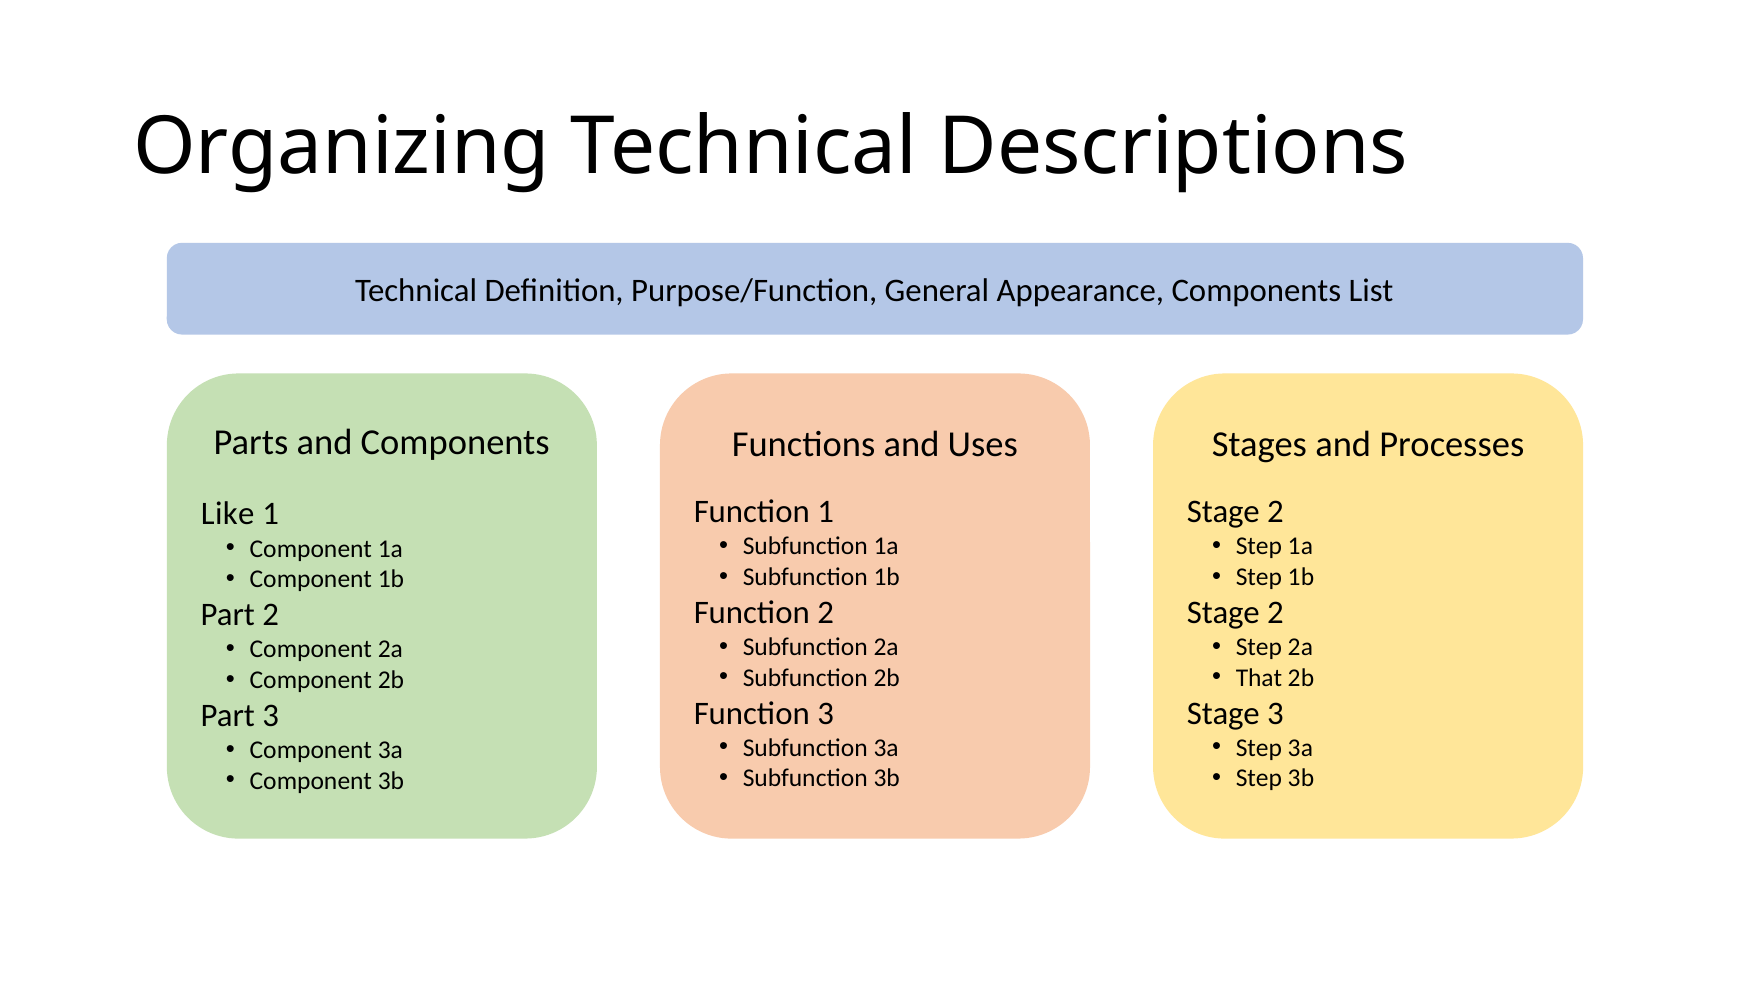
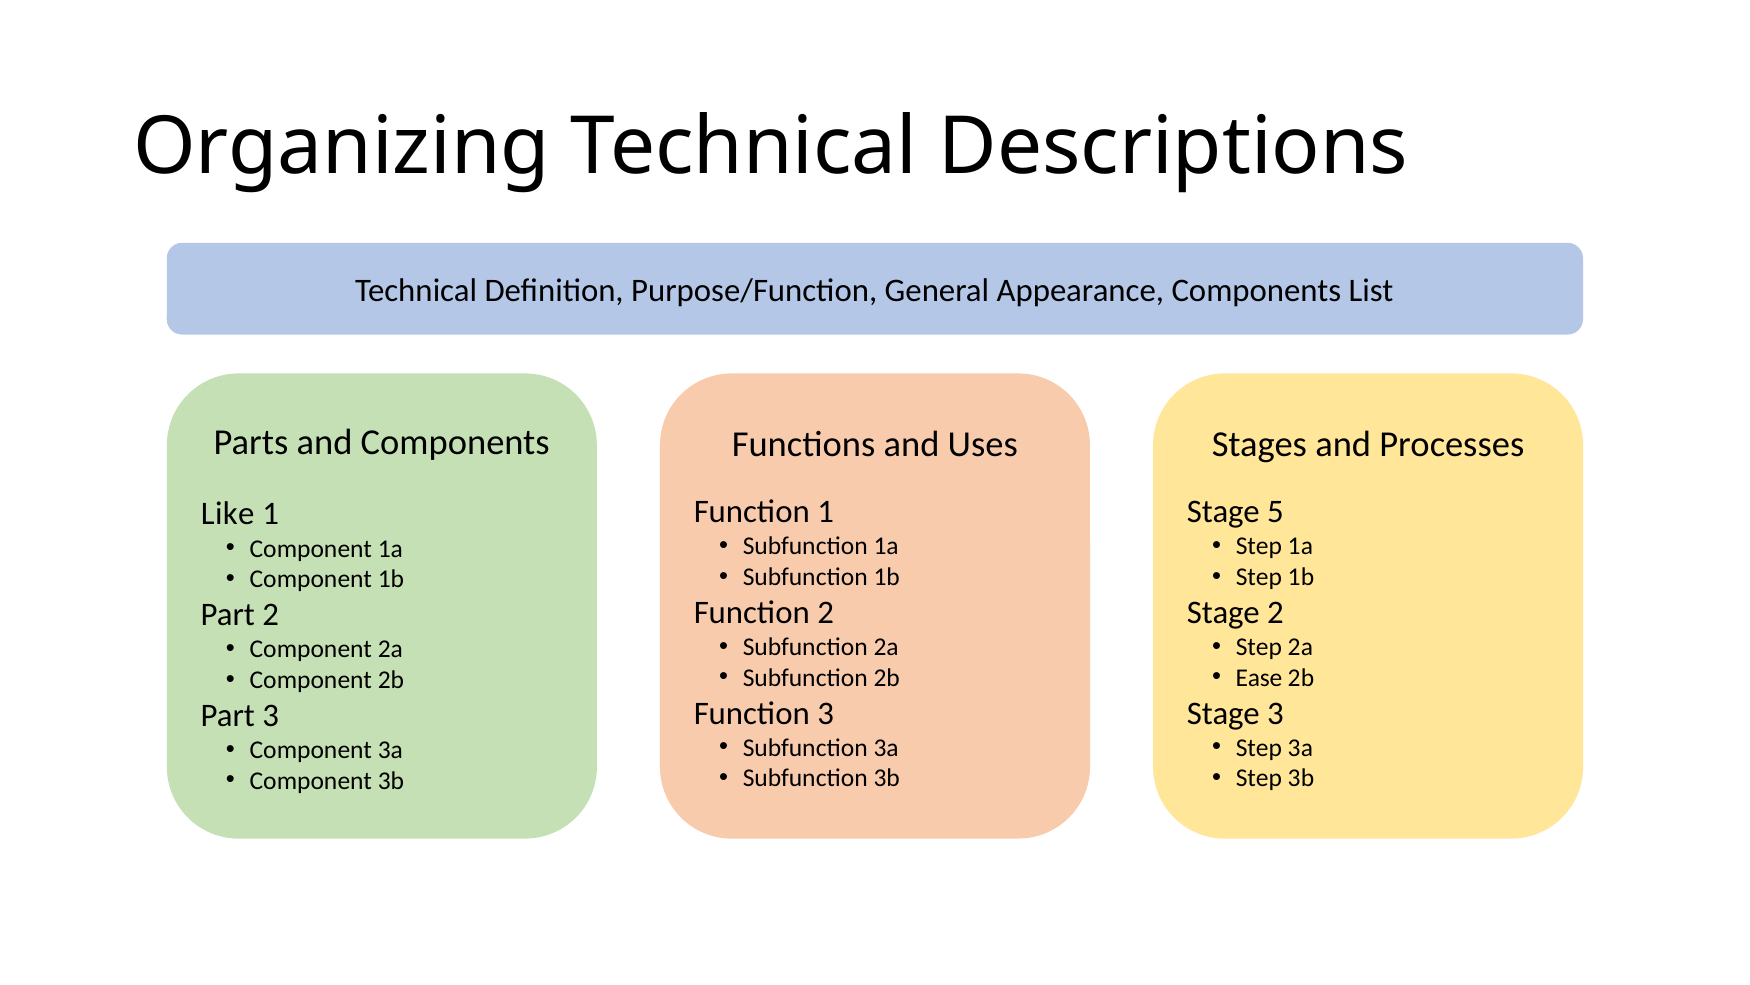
2: 2 -> 5 (1275, 512)
That: That -> Ease (1259, 677)
